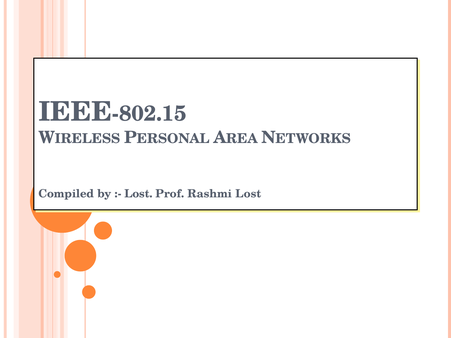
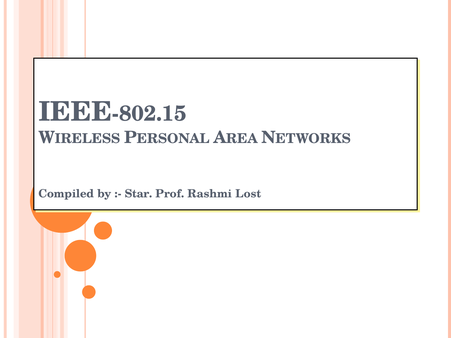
Lost: Lost -> Star (139, 194)
